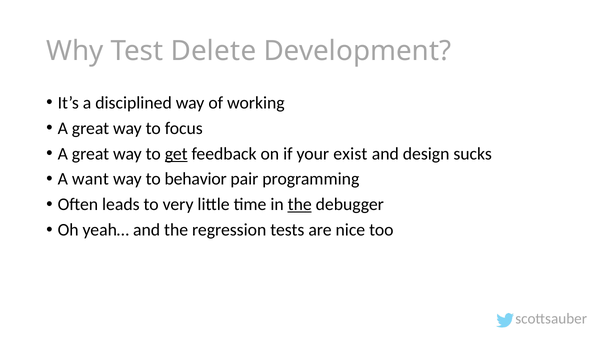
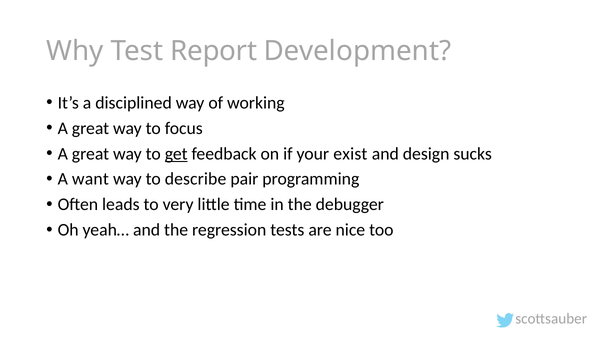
Delete: Delete -> Report (214, 51)
behavior: behavior -> describe (196, 179)
the underline: present -> none (300, 204)
